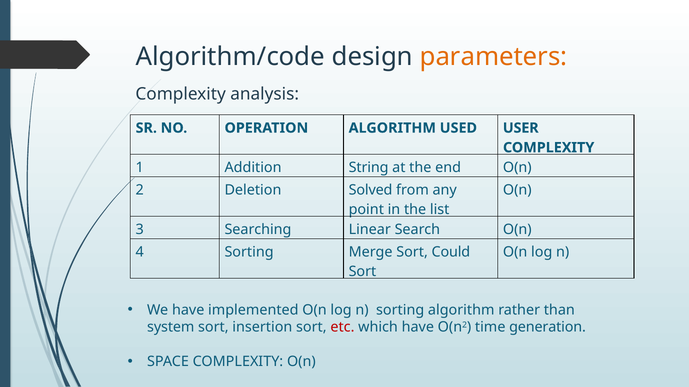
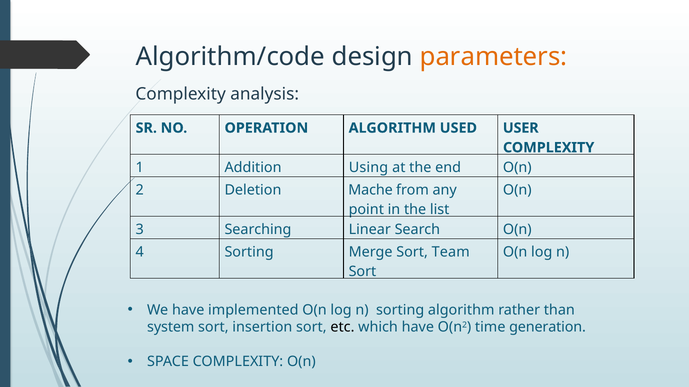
String: String -> Using (368, 168)
Solved: Solved -> Mache (371, 190)
Could: Could -> Team (451, 252)
etc colour: red -> black (342, 328)
